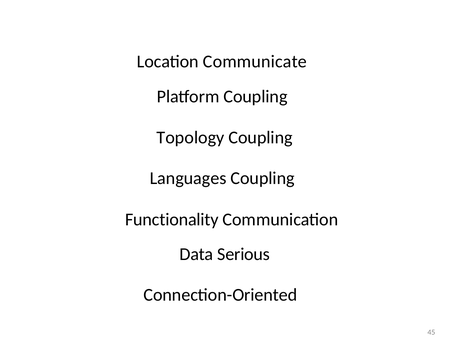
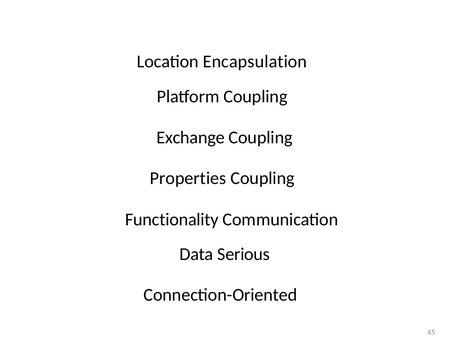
Communicate: Communicate -> Encapsulation (255, 61)
Topology: Topology -> Exchange (191, 137)
Languages: Languages -> Properties (188, 178)
